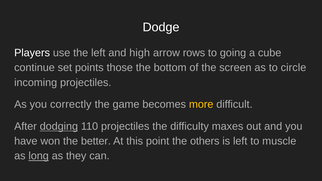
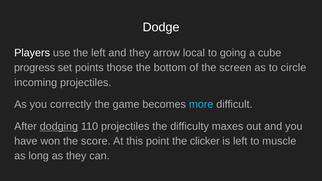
and high: high -> they (140, 53)
rows: rows -> local (194, 53)
continue: continue -> progress (35, 68)
more colour: yellow -> light blue (201, 104)
better: better -> score (96, 141)
others: others -> clicker (205, 141)
long underline: present -> none (39, 156)
